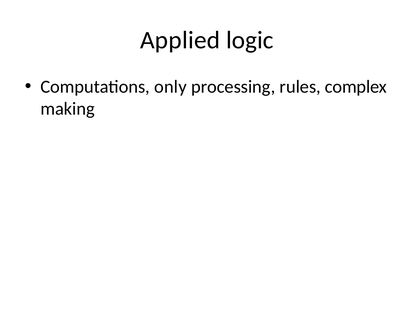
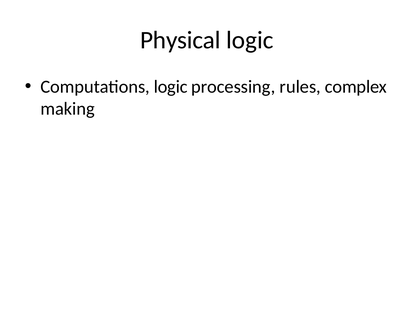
Applied: Applied -> Physical (180, 40)
Computations only: only -> logic (171, 87)
